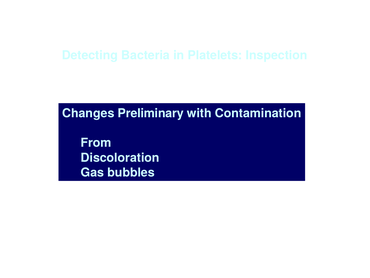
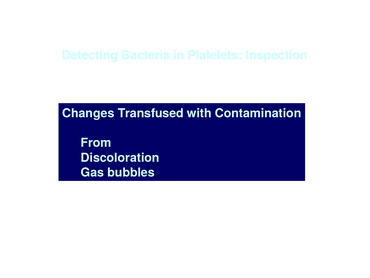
Preliminary: Preliminary -> Transfused (151, 113)
